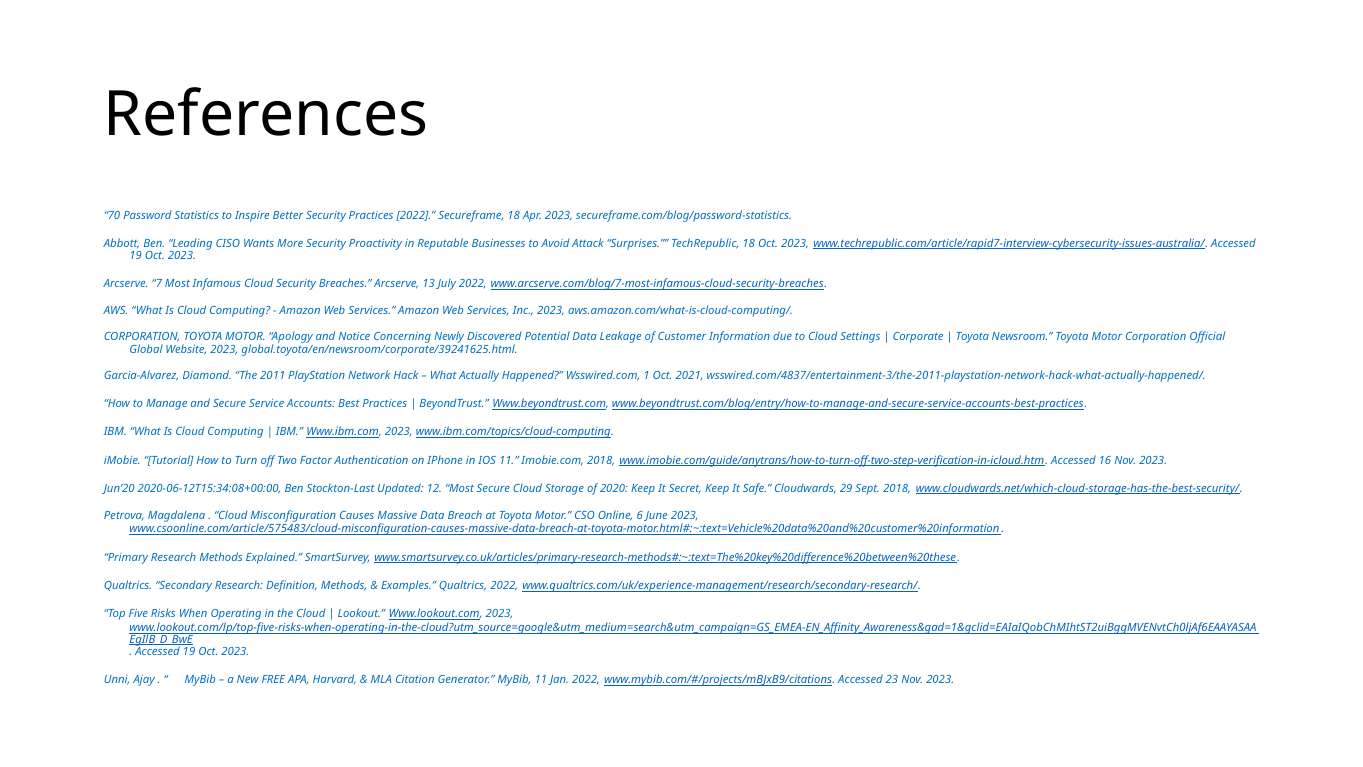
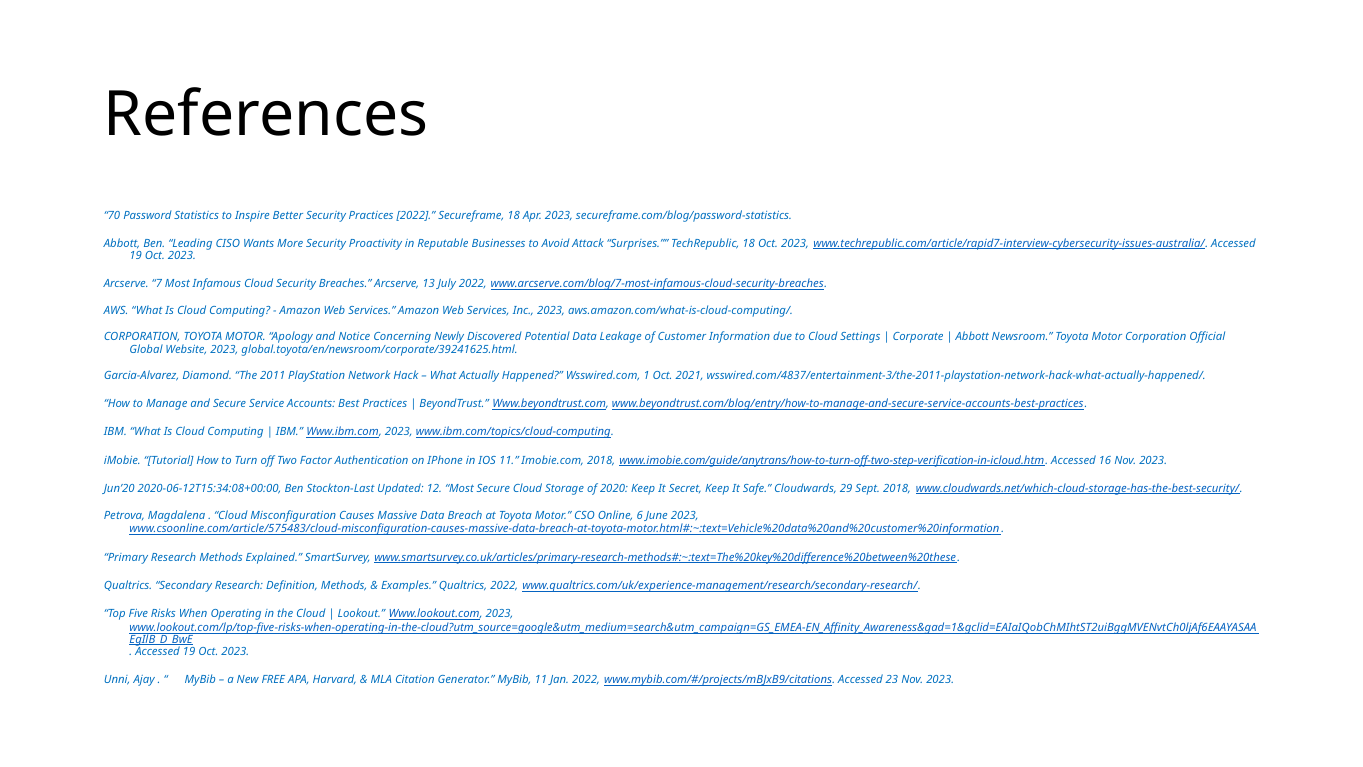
Toyota: Toyota -> Abbott (972, 337)
